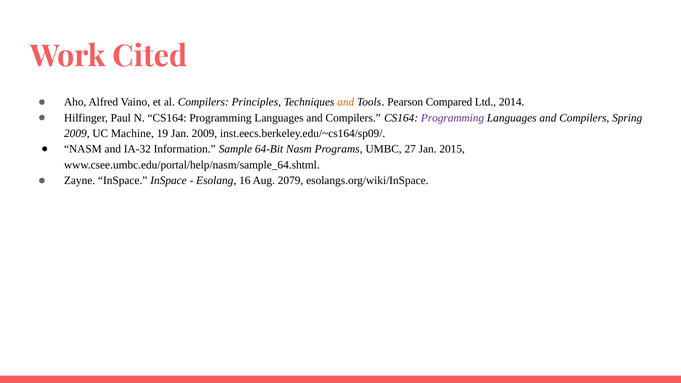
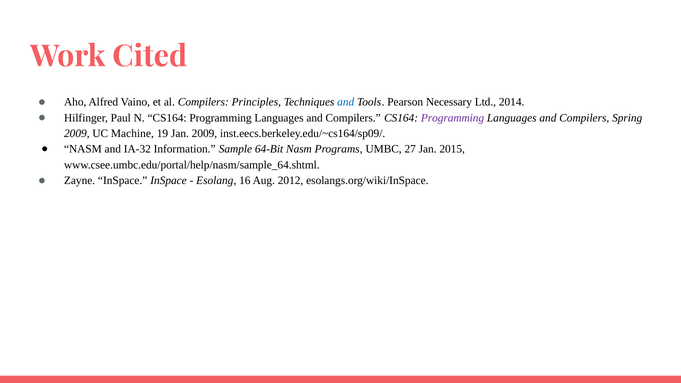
and colour: orange -> blue (346, 102)
Compared: Compared -> Necessary (449, 102)
2079: 2079 -> 2012 (291, 181)
